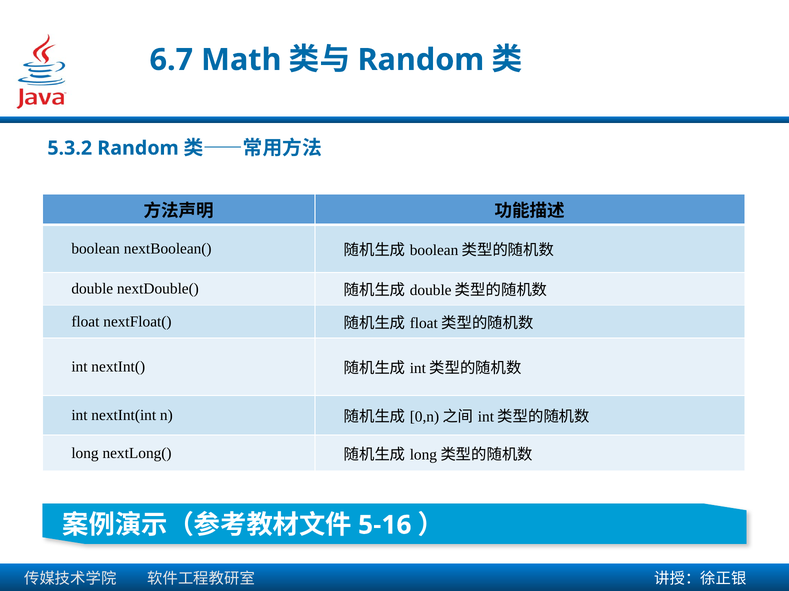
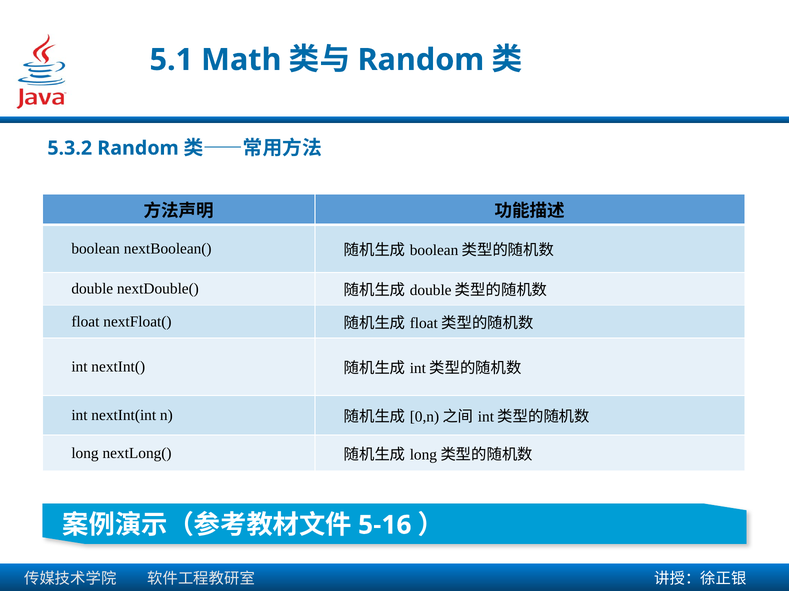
6.7: 6.7 -> 5.1 (171, 60)
